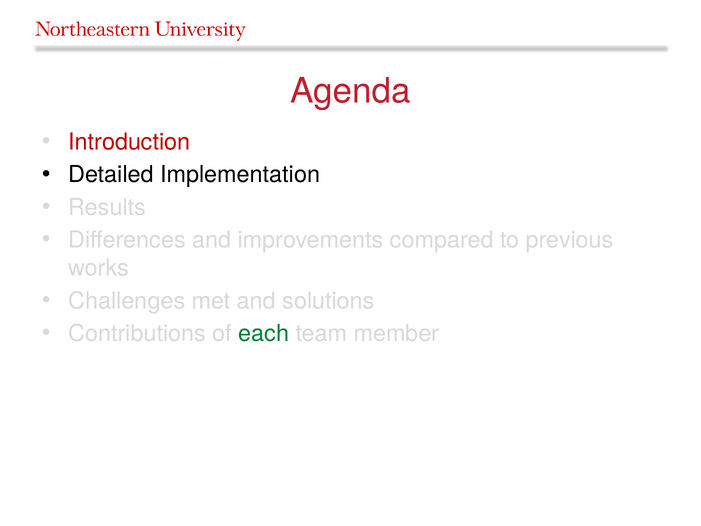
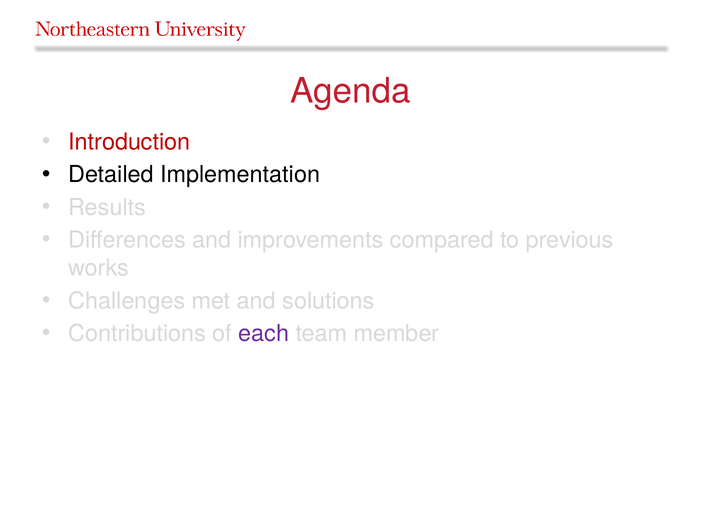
each colour: green -> purple (264, 333)
